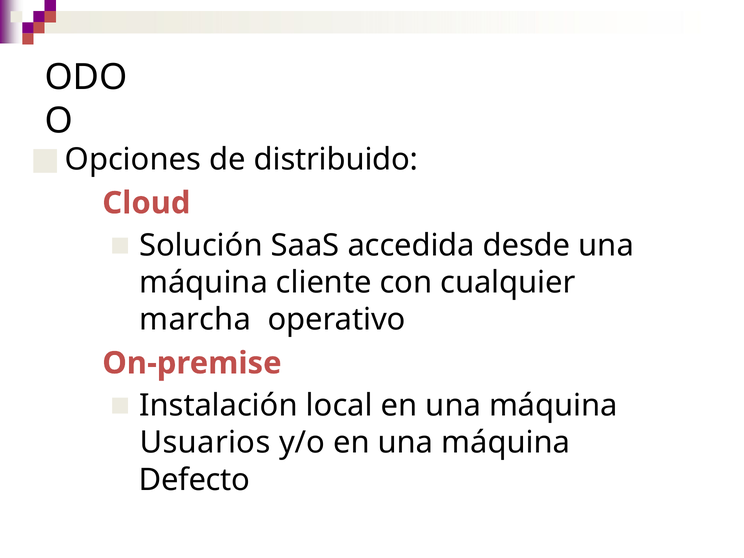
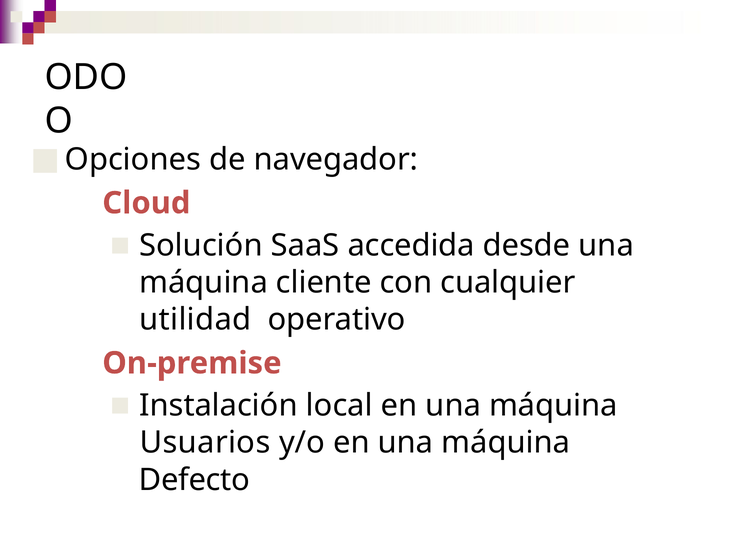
distribuido: distribuido -> navegador (336, 160)
marcha: marcha -> utilidad (195, 320)
